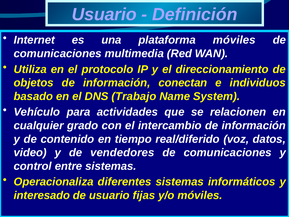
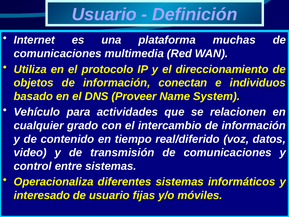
plataforma móviles: móviles -> muchas (234, 40)
Trabajo: Trabajo -> Proveer (134, 96)
vendedores: vendedores -> transmisión (122, 152)
